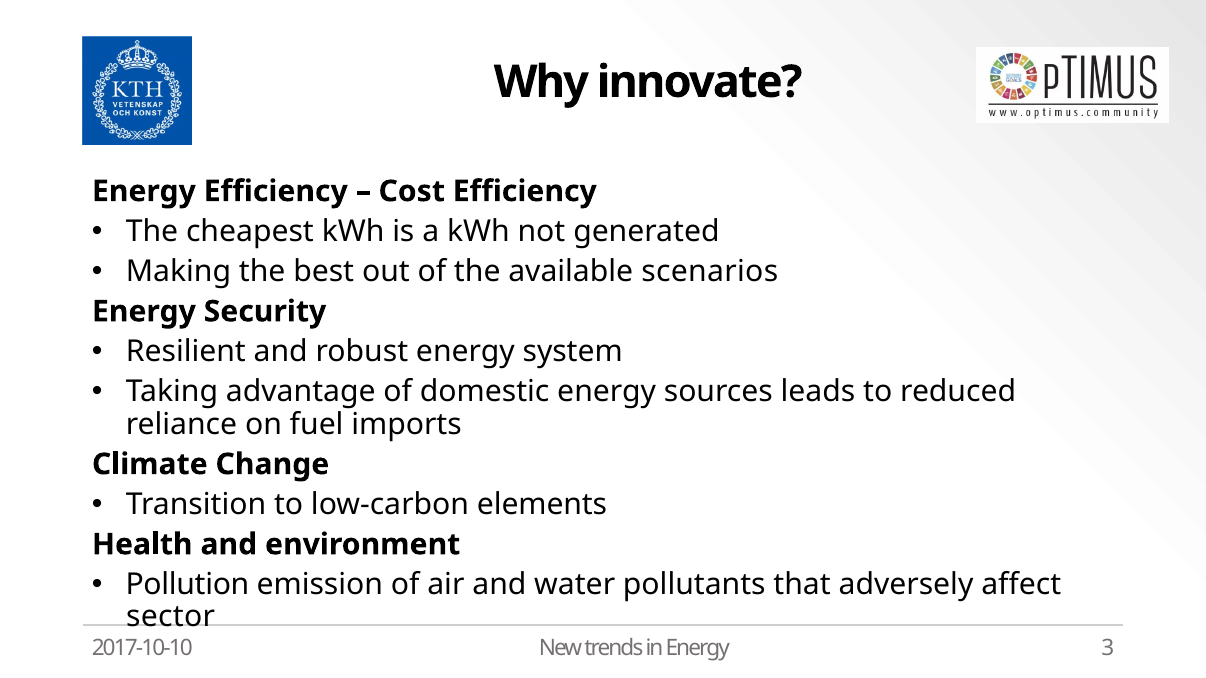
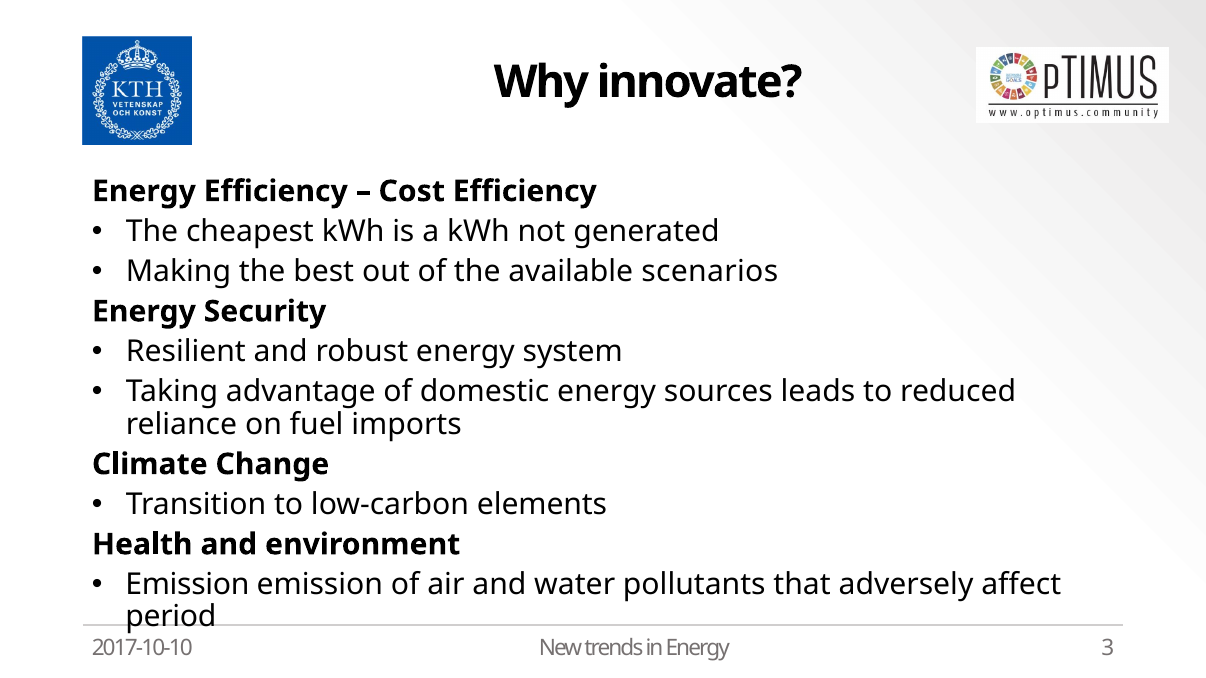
Pollution: Pollution -> Emission (187, 585)
sector: sector -> period (171, 617)
